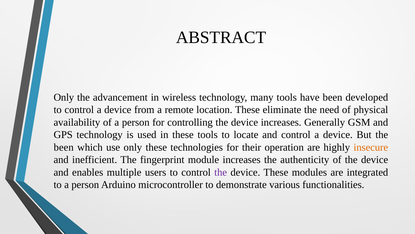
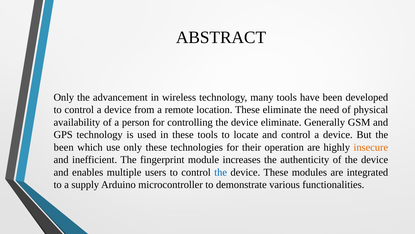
device increases: increases -> eliminate (281, 122)
the colour: purple -> blue (221, 172)
to a person: person -> supply (85, 184)
